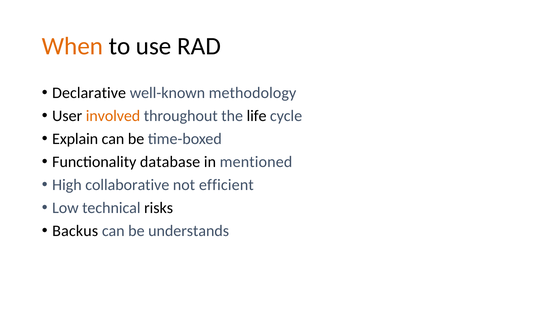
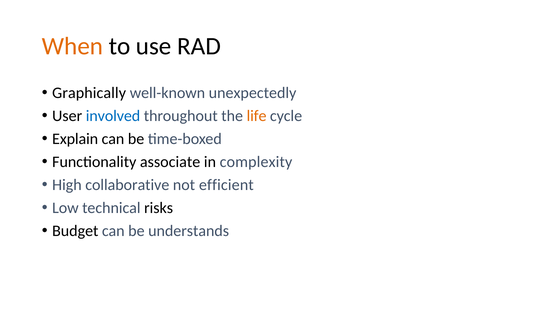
Declarative: Declarative -> Graphically (89, 93)
methodology: methodology -> unexpectedly (253, 93)
involved colour: orange -> blue (113, 116)
life colour: black -> orange (257, 116)
database: database -> associate (170, 162)
mentioned: mentioned -> complexity (256, 162)
Backus: Backus -> Budget (75, 231)
